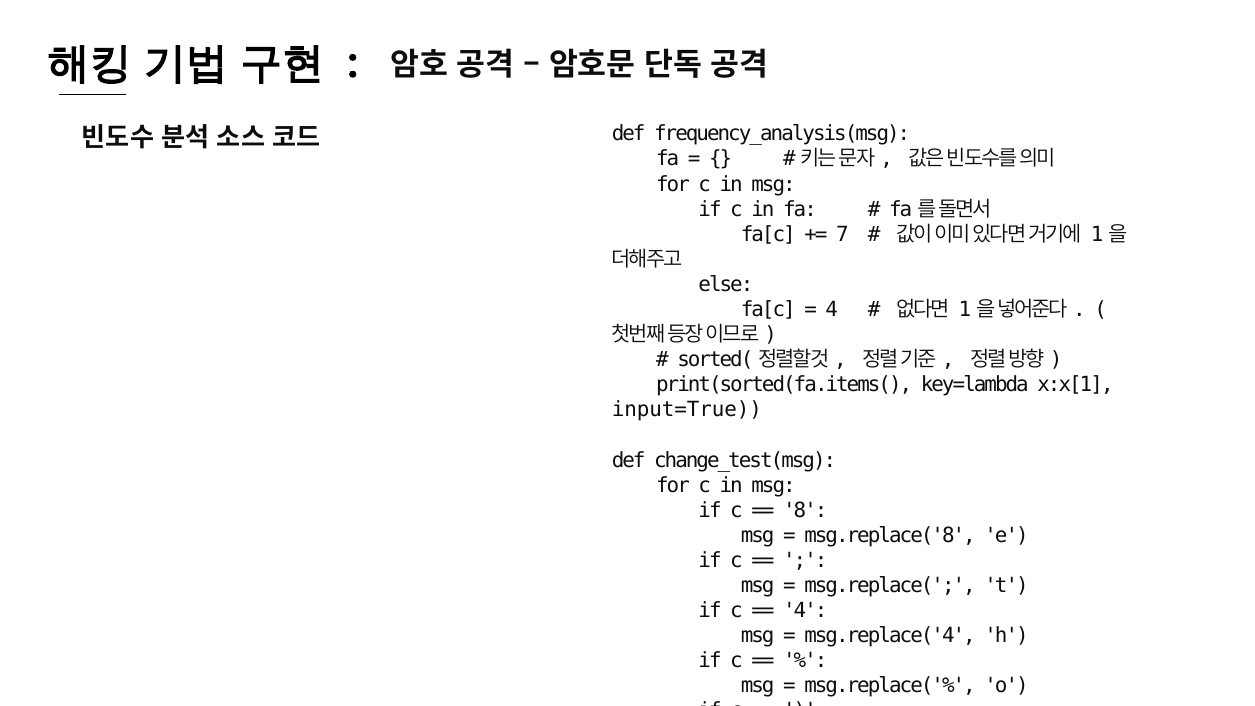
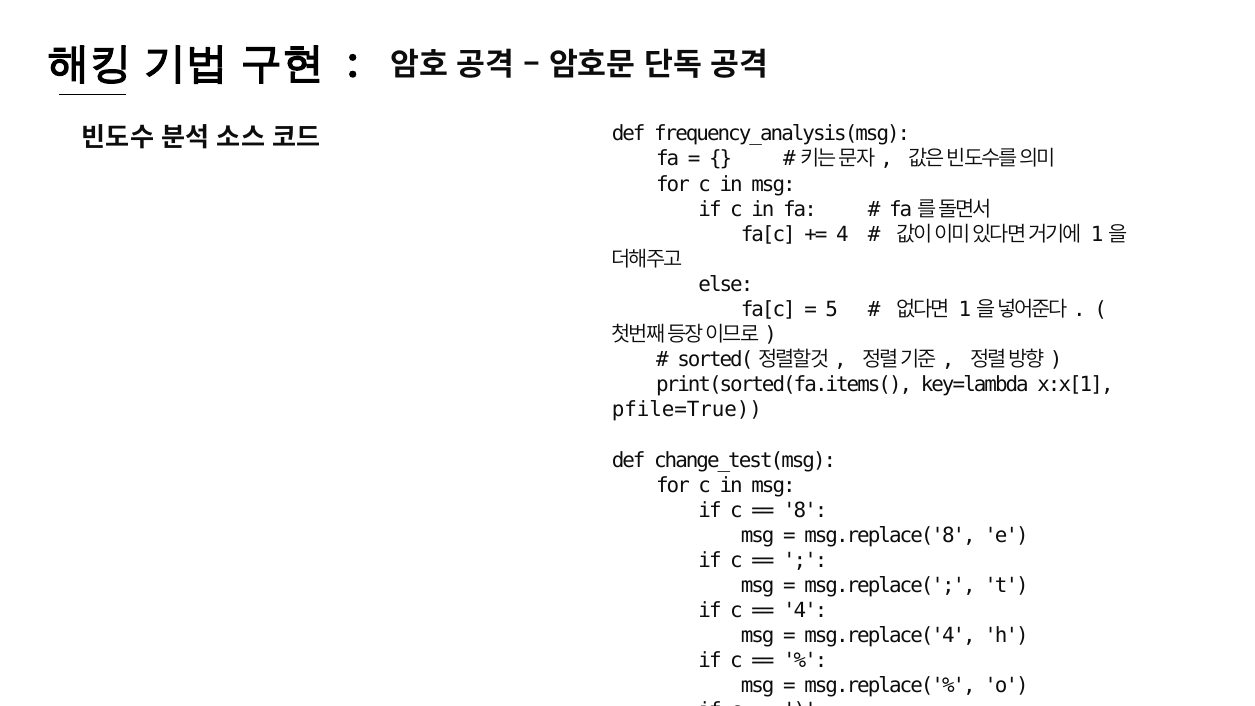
7: 7 -> 4 (842, 234)
4: 4 -> 5 (832, 310)
input=True: input=True -> pfile=True (687, 410)
